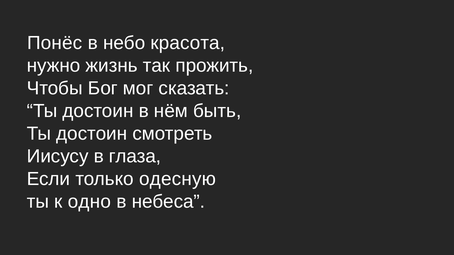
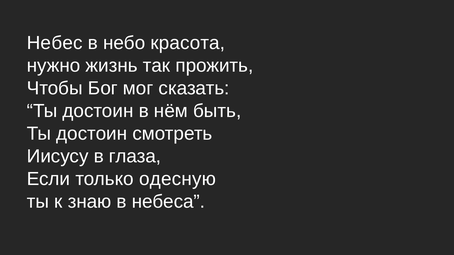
Понёс: Понёс -> Небес (55, 43)
одно: одно -> знаю (90, 202)
